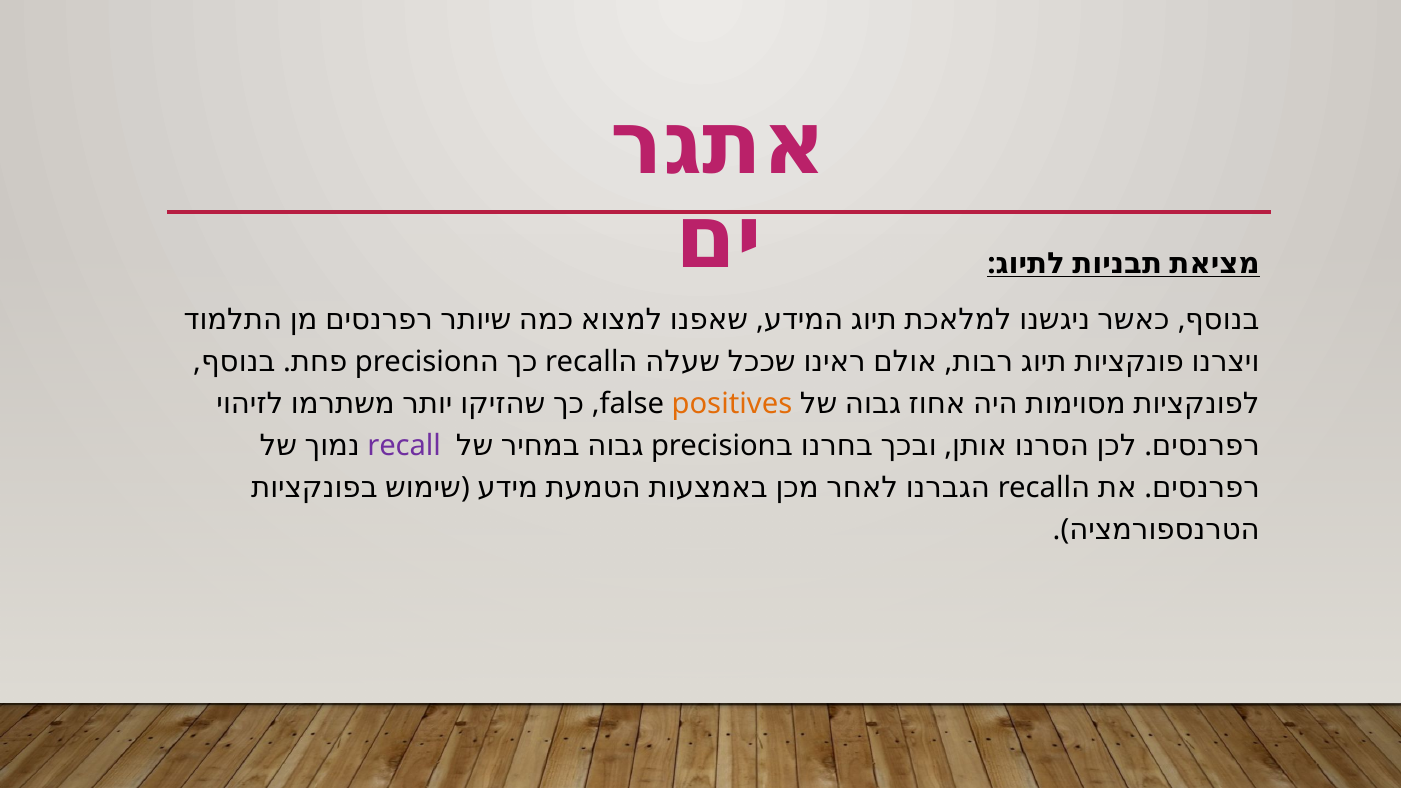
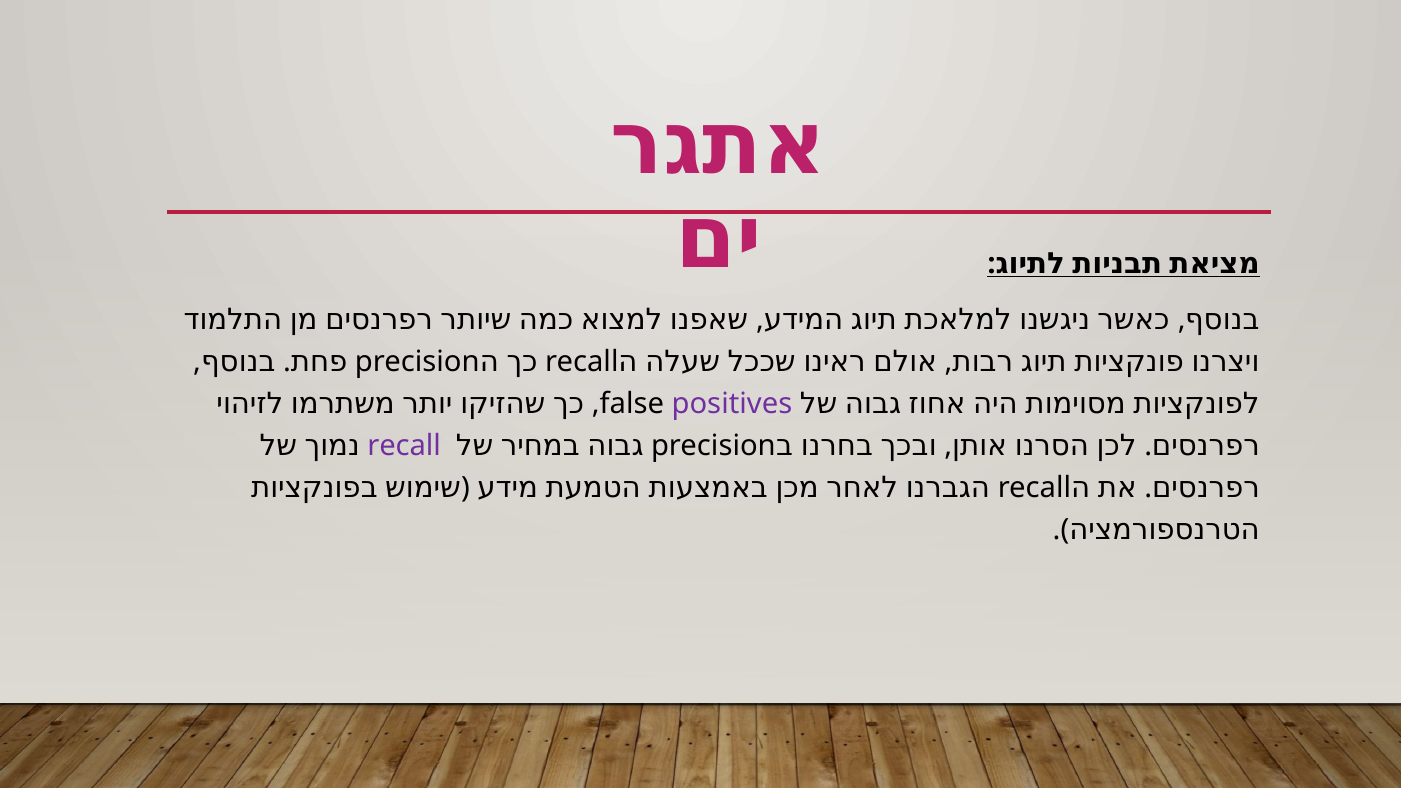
positives colour: orange -> purple (732, 404)
